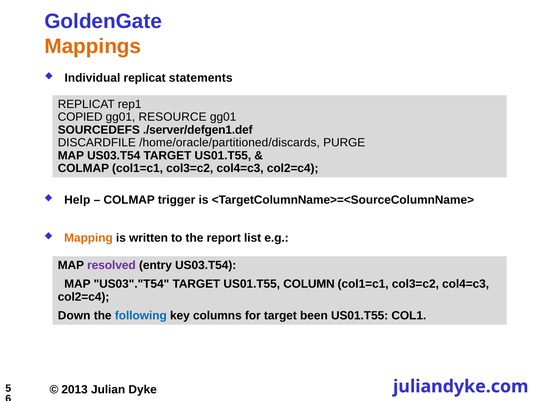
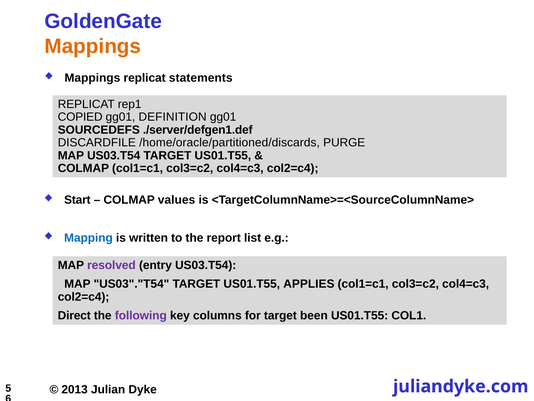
Individual: Individual -> Mappings (92, 78)
RESOURCE: RESOURCE -> DEFINITION (173, 117)
Help: Help -> Start (77, 200)
trigger: trigger -> values (177, 200)
Mapping colour: orange -> blue (88, 238)
COLUMN: COLUMN -> APPLIES (309, 284)
Down: Down -> Direct (74, 315)
following colour: blue -> purple (141, 315)
